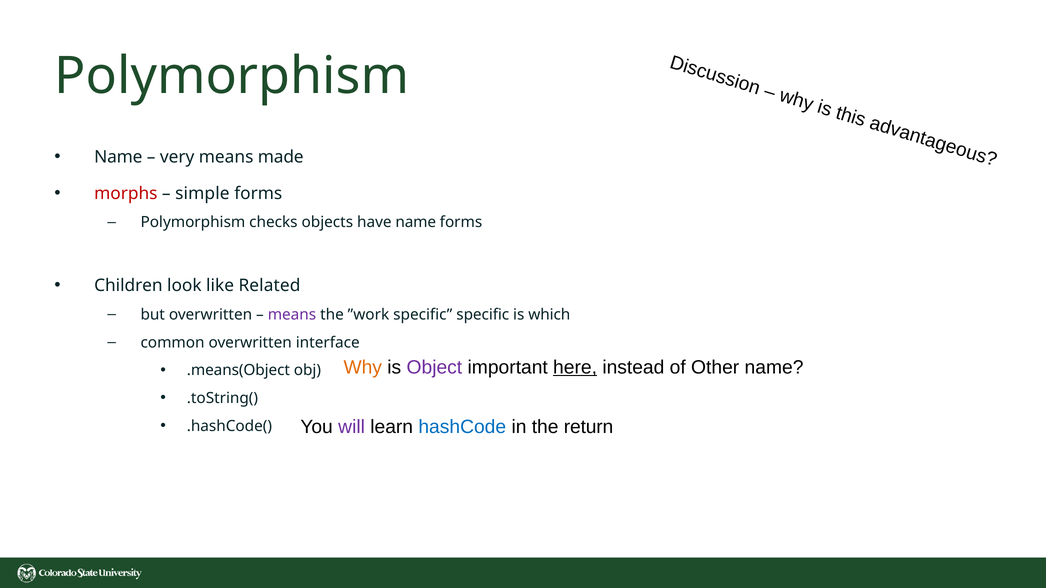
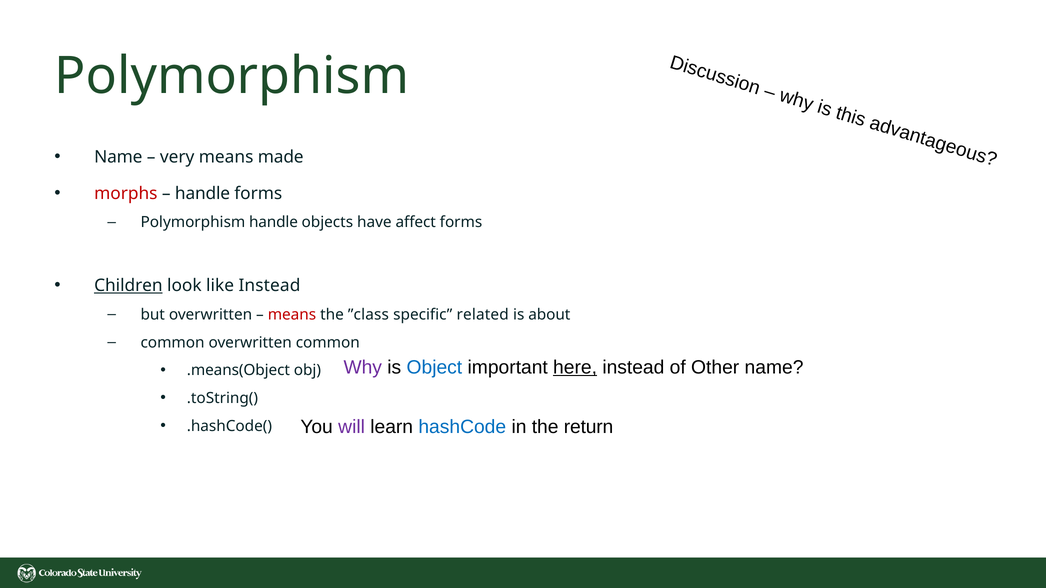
simple: simple -> handle (203, 194)
Polymorphism checks: checks -> handle (273, 223)
have name: name -> affect (416, 223)
Children underline: none -> present (128, 286)
like Related: Related -> Instead (269, 286)
means colour: purple -> red (292, 315)
”work: ”work -> ”class (368, 315)
specific specific: specific -> related (483, 315)
which: which -> about (549, 315)
overwritten interface: interface -> common (328, 343)
Why colour: orange -> purple (363, 368)
Object colour: purple -> blue (434, 368)
